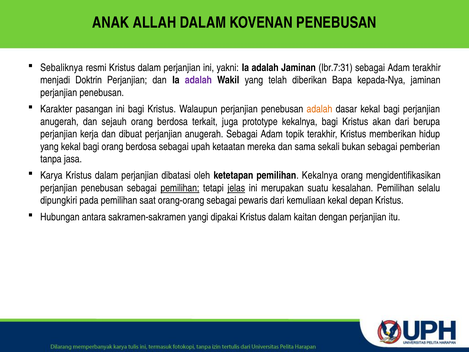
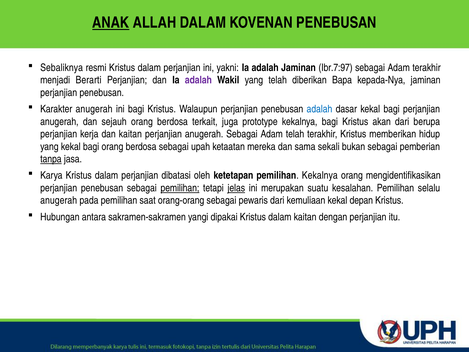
ANAK underline: none -> present (111, 23)
Ibr.7:31: Ibr.7:31 -> Ibr.7:97 (336, 68)
Doktrin: Doktrin -> Berarti (89, 80)
Karakter pasangan: pasangan -> anugerah (94, 109)
adalah colour: orange -> blue (319, 109)
dan dibuat: dibuat -> kaitan (130, 134)
Adam topik: topik -> telah (295, 134)
tanpa underline: none -> present (51, 159)
dipungkiri: dipungkiri -> anugerah (59, 200)
